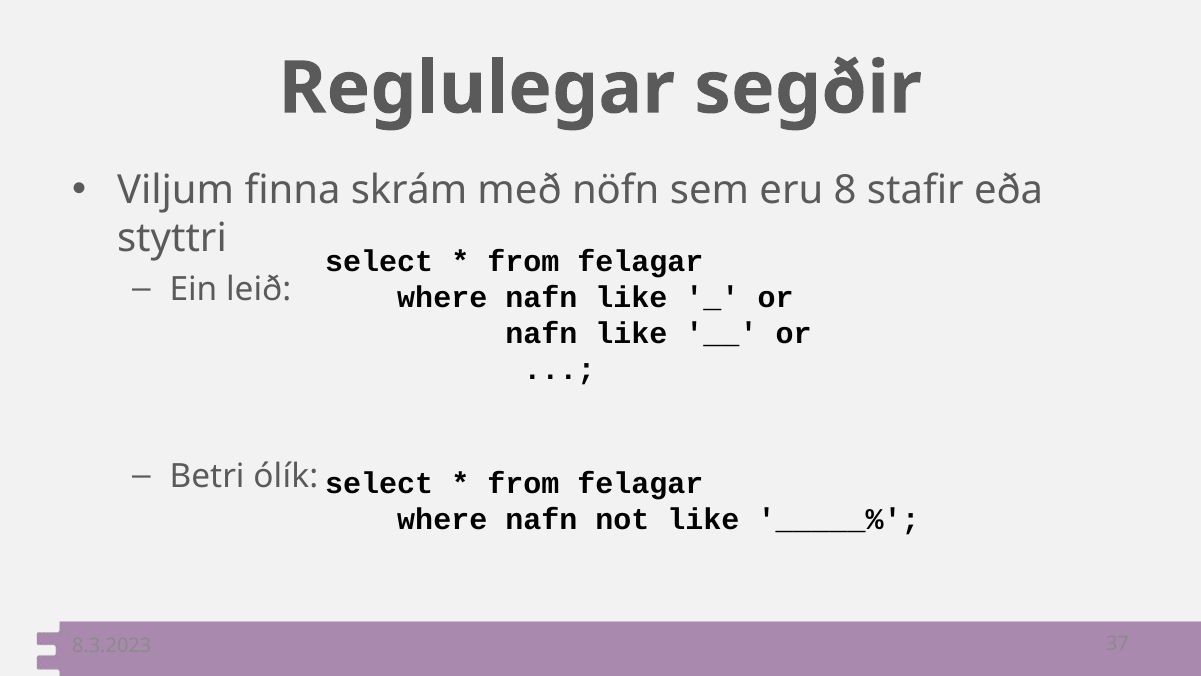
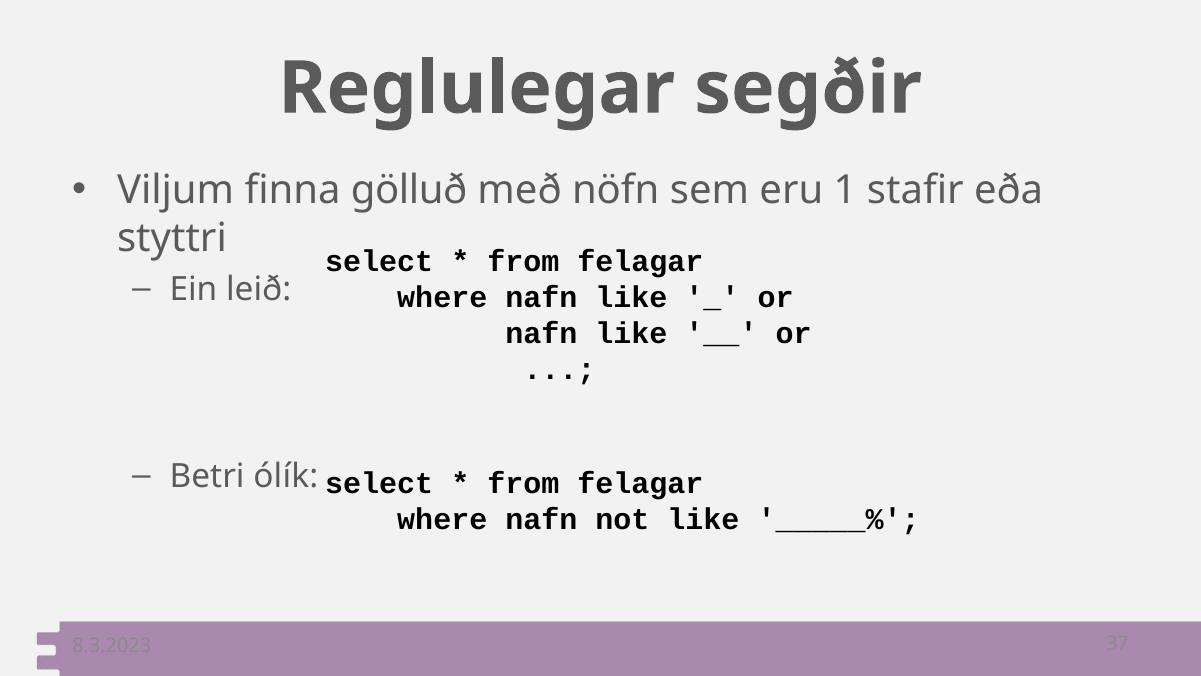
skrám: skrám -> gölluð (409, 190)
8: 8 -> 1 (845, 190)
